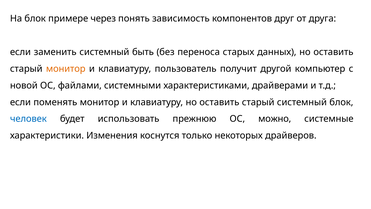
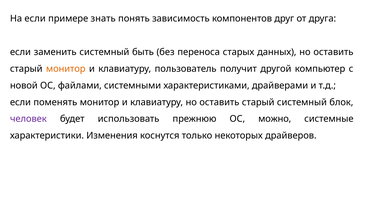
На блок: блок -> если (35, 19)
через: через -> знать (103, 19)
человек colour: blue -> purple (28, 119)
